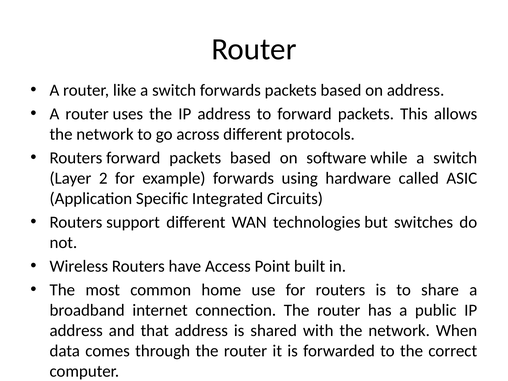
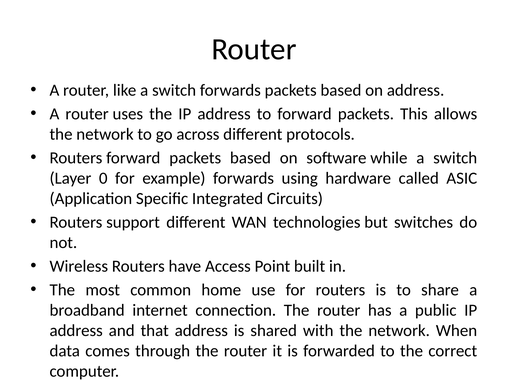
2: 2 -> 0 (103, 178)
